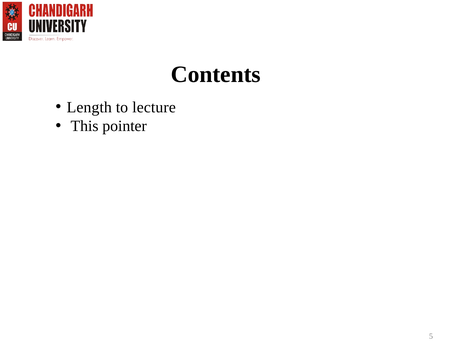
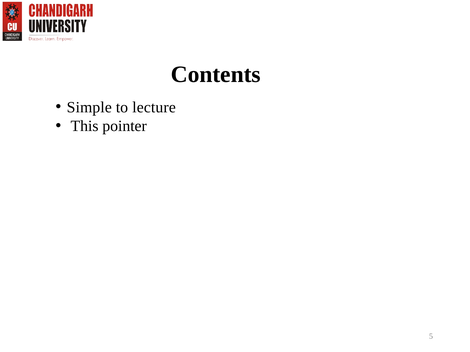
Length: Length -> Simple (89, 107)
